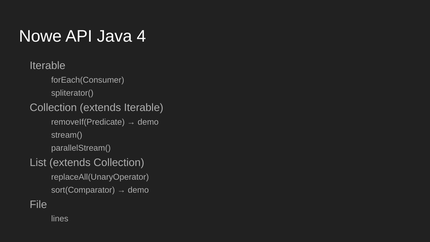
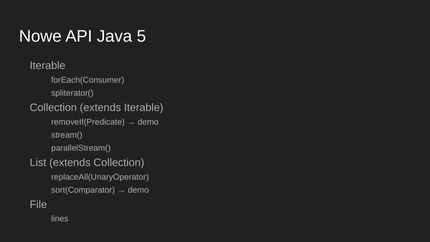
4: 4 -> 5 (141, 36)
